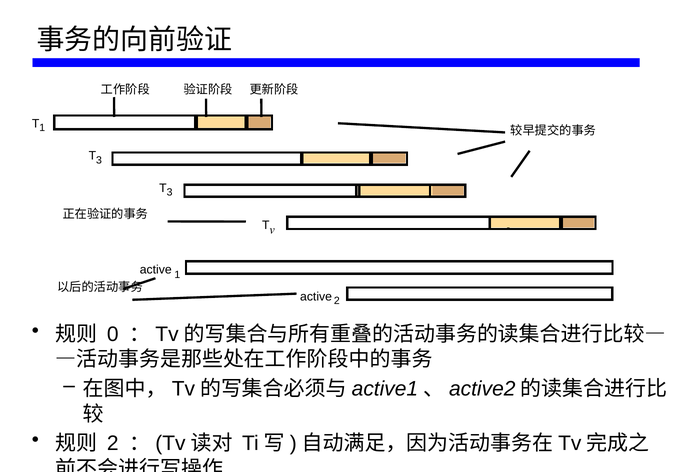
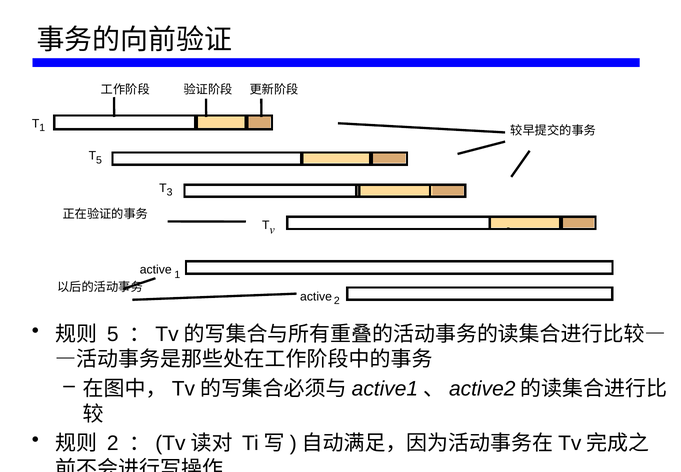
3: 3 -> 5 (99, 160)
0: 0 -> 5 (113, 334)
